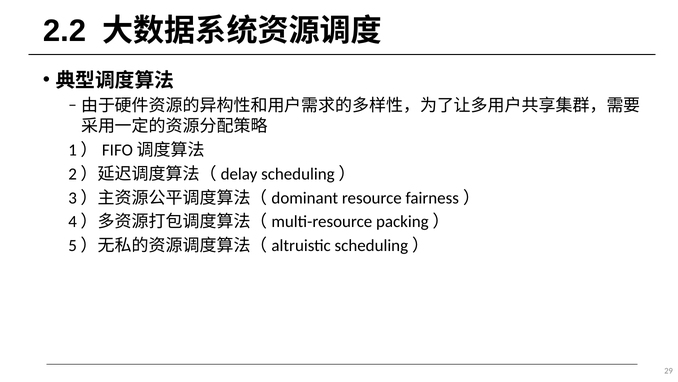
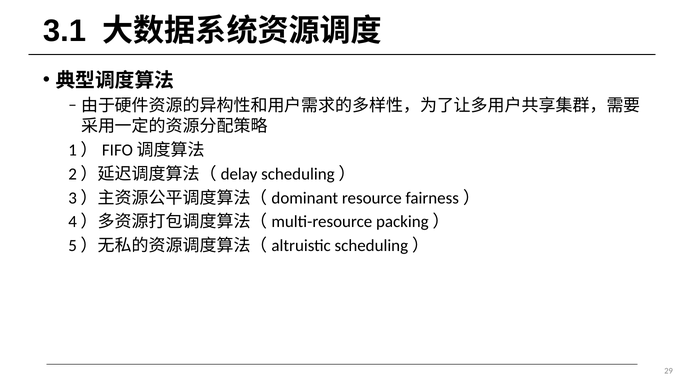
2.2: 2.2 -> 3.1 (65, 31)
